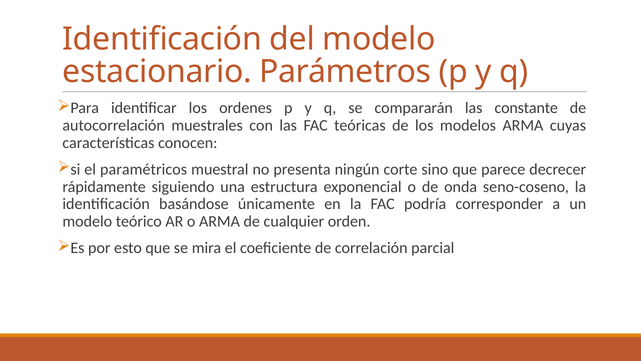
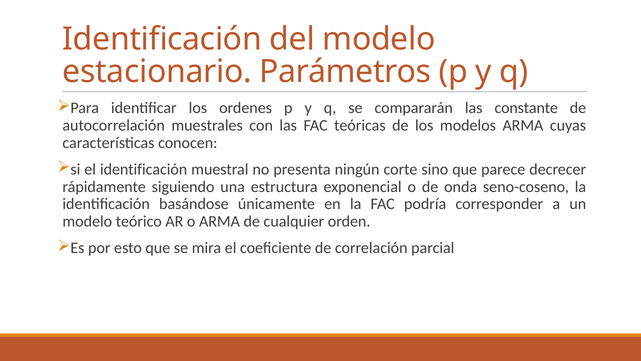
el paramétricos: paramétricos -> identificación (144, 169)
